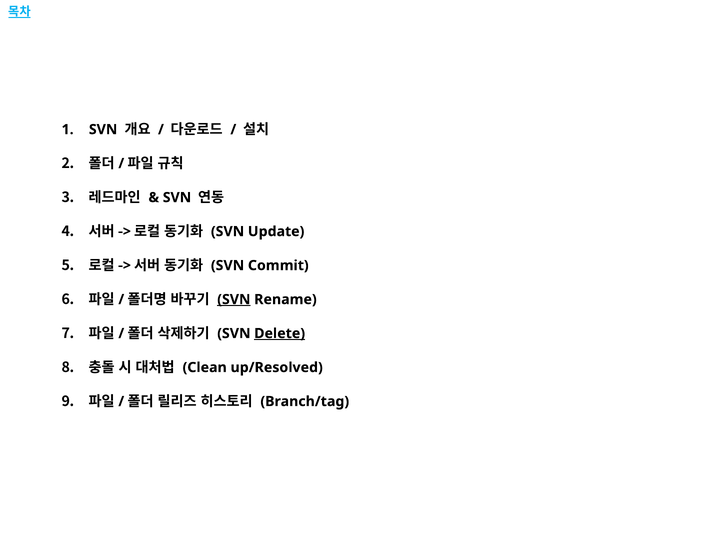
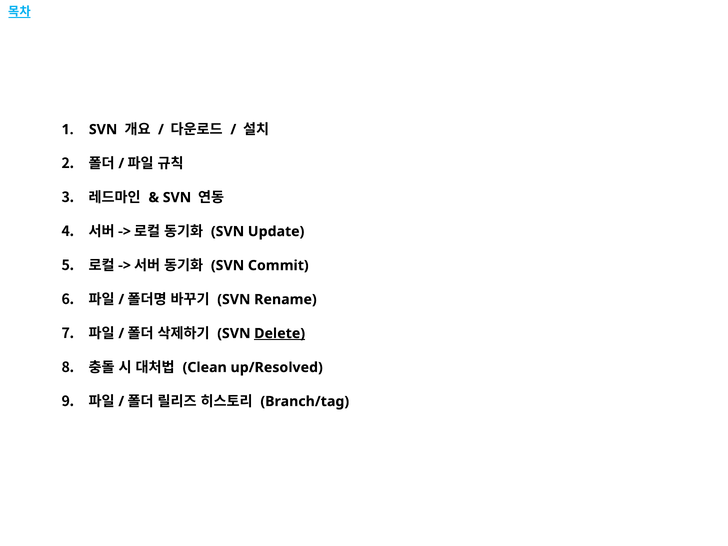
SVN underline: present -> none (234, 299)
